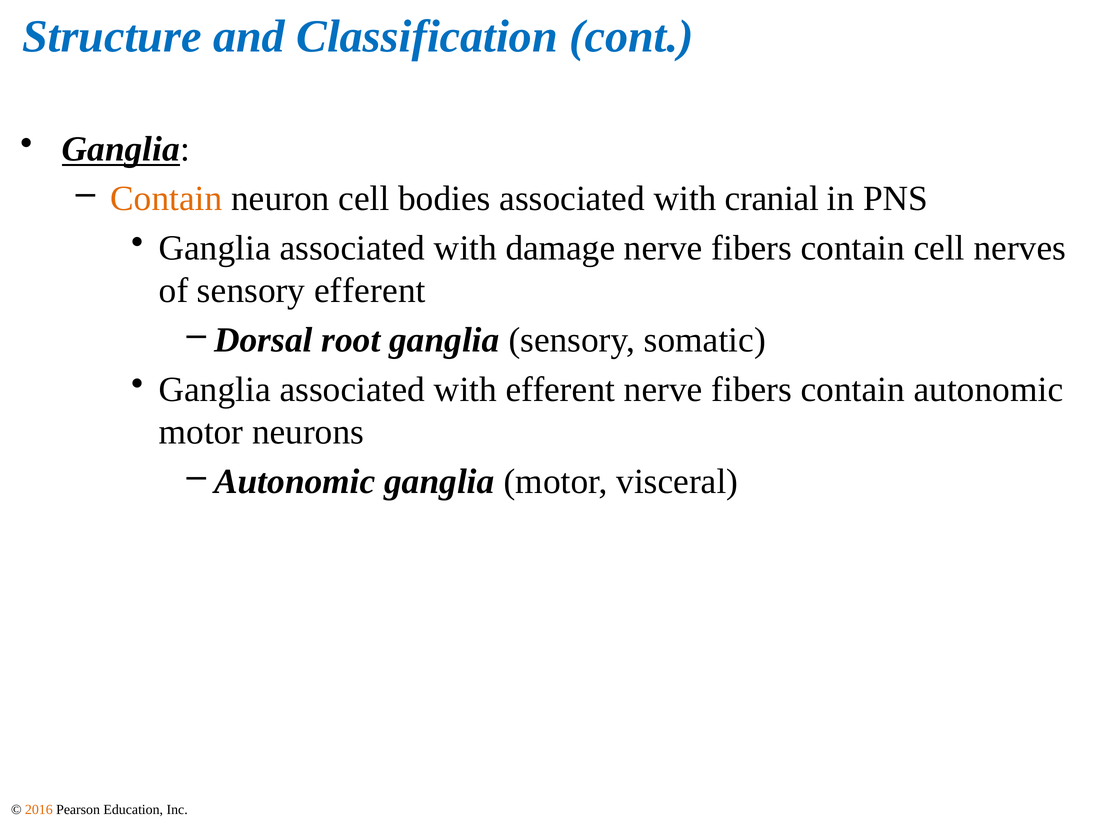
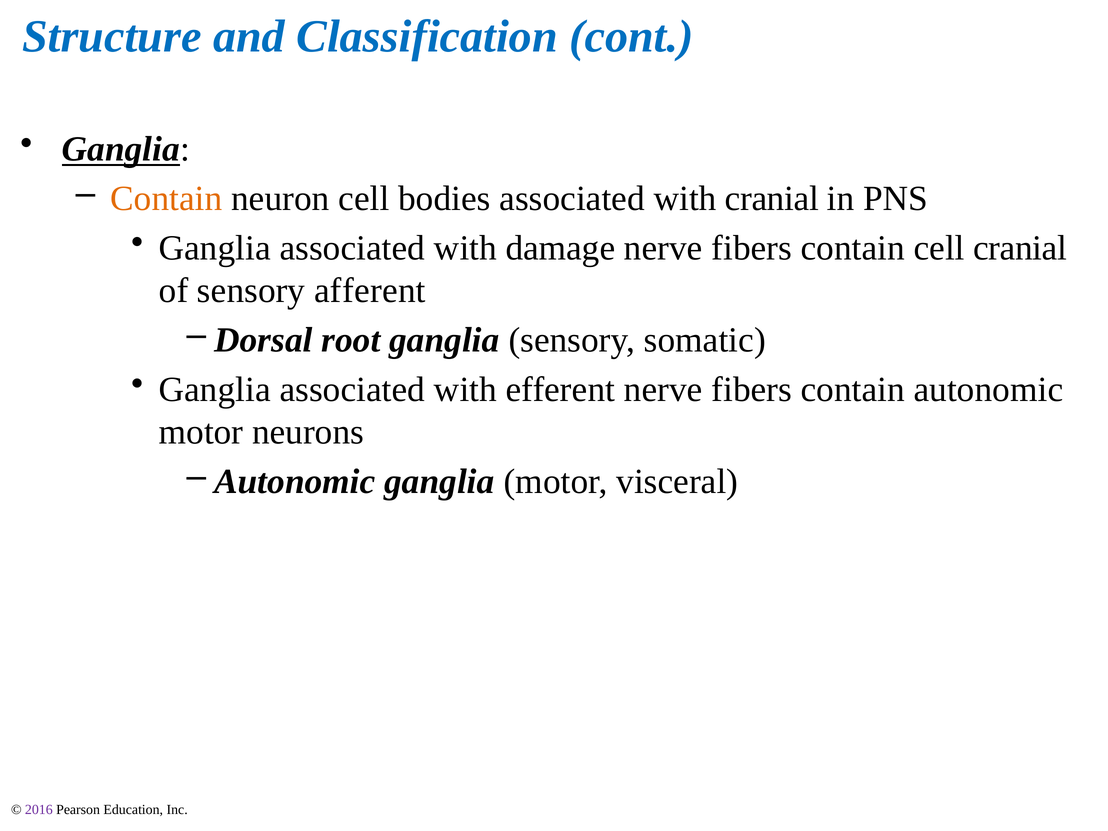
cell nerves: nerves -> cranial (1020, 248)
sensory efferent: efferent -> afferent (370, 291)
2016 colour: orange -> purple (39, 810)
